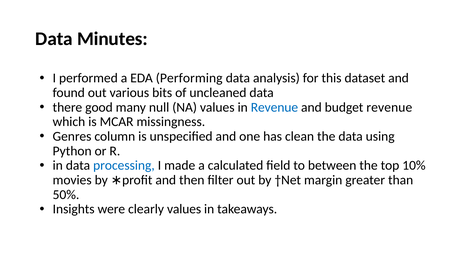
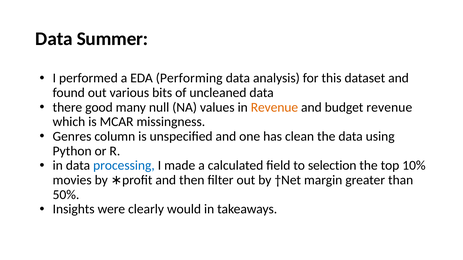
Minutes: Minutes -> Summer (113, 39)
Revenue colour: blue -> orange (274, 107)
between: between -> selection (332, 166)
clearly values: values -> would (184, 210)
